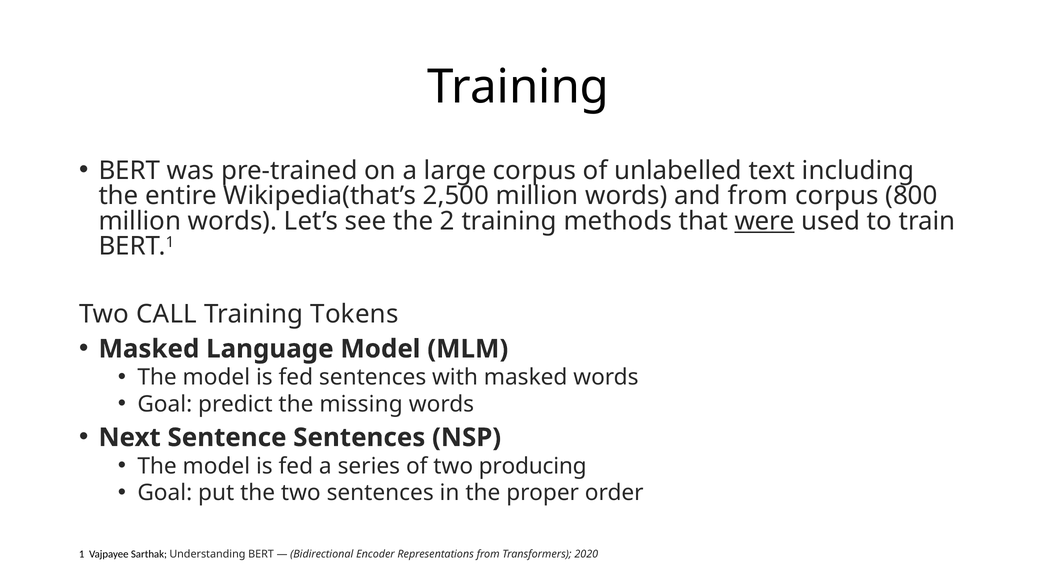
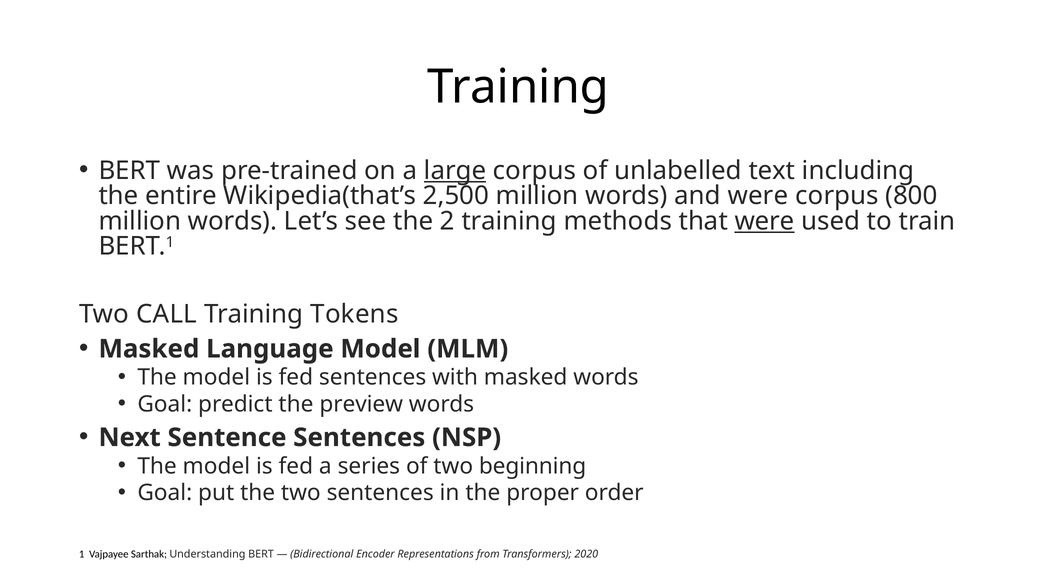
large underline: none -> present (455, 171)
and from: from -> were (758, 196)
missing: missing -> preview (361, 405)
producing: producing -> beginning (533, 466)
